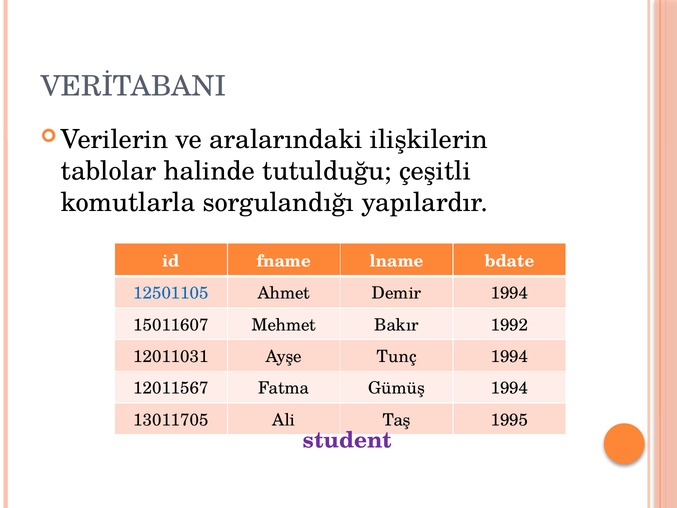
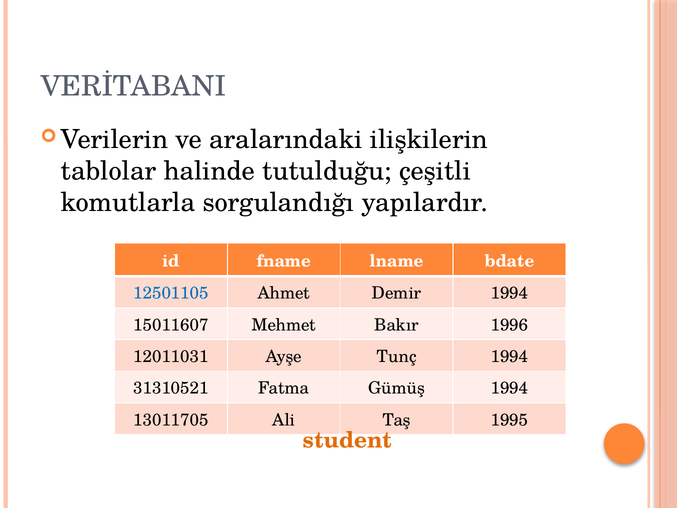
1992: 1992 -> 1996 (509, 325)
12011567: 12011567 -> 31310521 (171, 388)
student colour: purple -> orange (347, 440)
